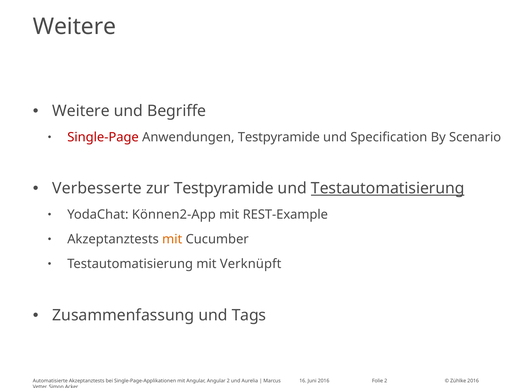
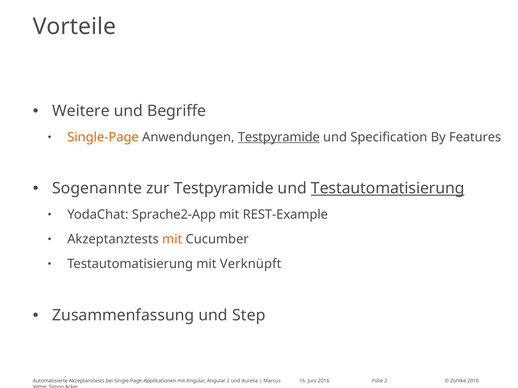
Weitere: Weitere -> Vorteile (74, 27)
Single-Page colour: red -> orange (103, 137)
Testpyramide underline: none -> present (279, 137)
Scenario: Scenario -> Features (475, 137)
Verbesserte: Verbesserte -> Sogenannte (97, 189)
Können2-App: Können2-App -> Sprache2-App (174, 215)
Tags: Tags -> Step (249, 316)
